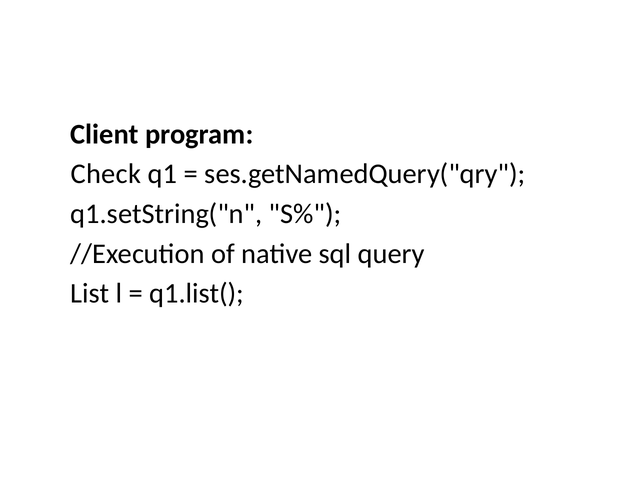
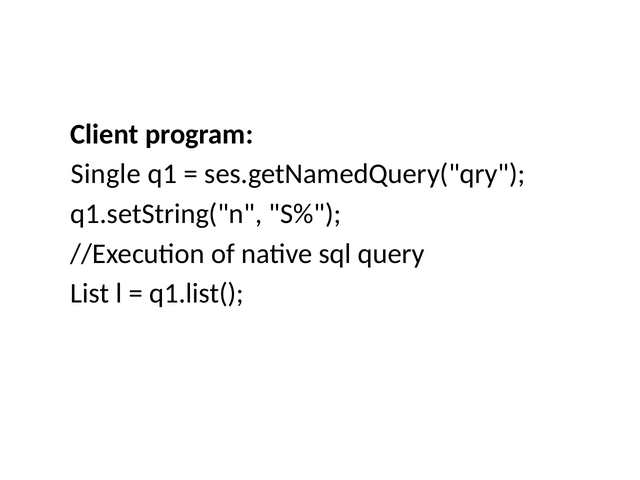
Check: Check -> Single (106, 174)
